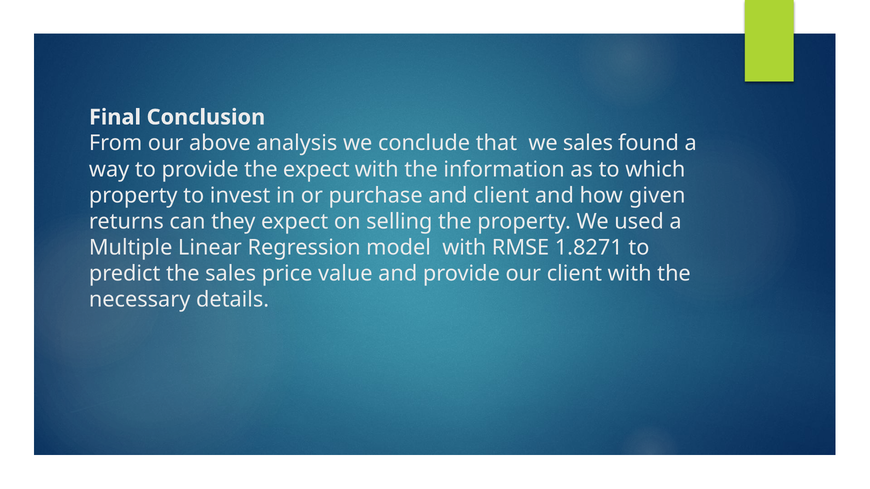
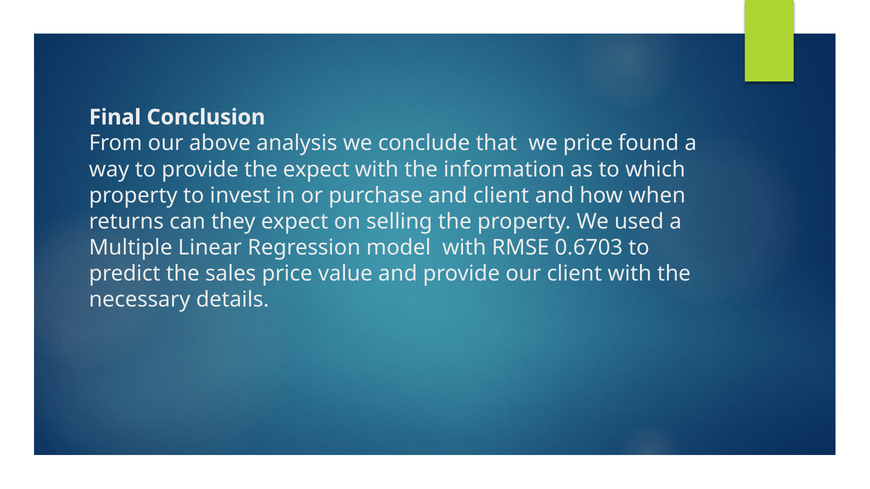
we sales: sales -> price (588, 143)
given: given -> when (657, 196)
1.8271: 1.8271 -> 0.6703 (589, 248)
